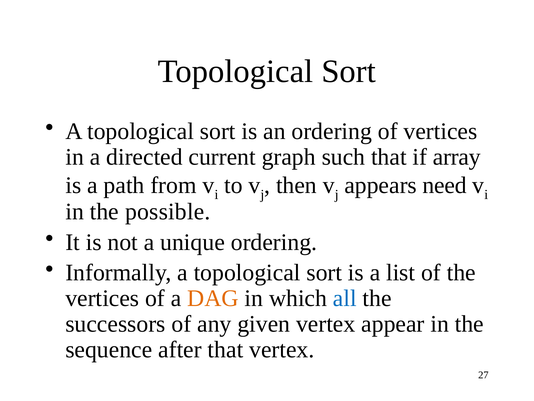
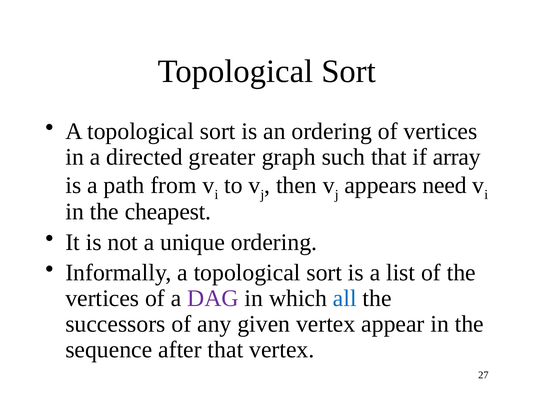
current: current -> greater (222, 157)
possible: possible -> cheapest (168, 212)
DAG colour: orange -> purple (213, 298)
